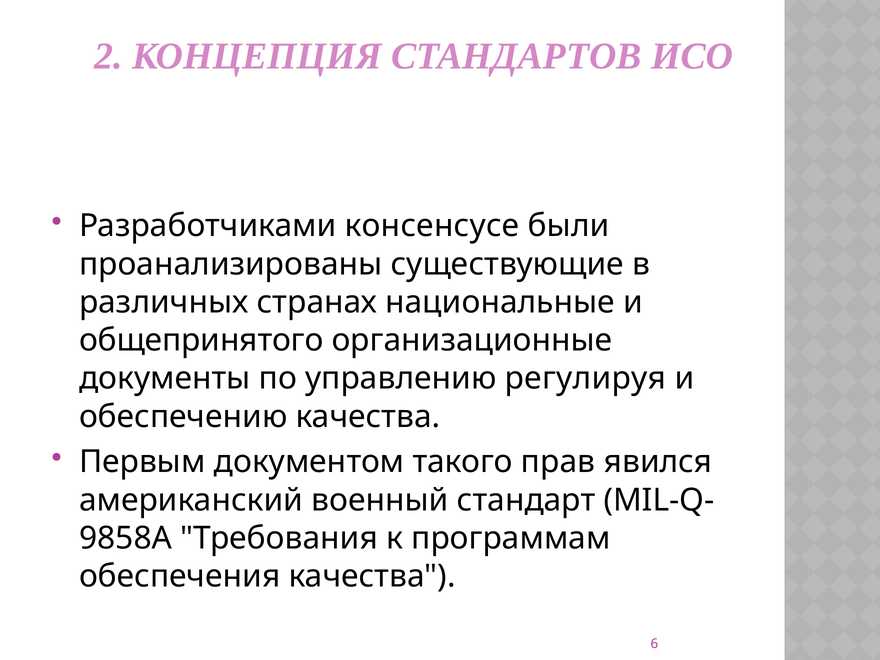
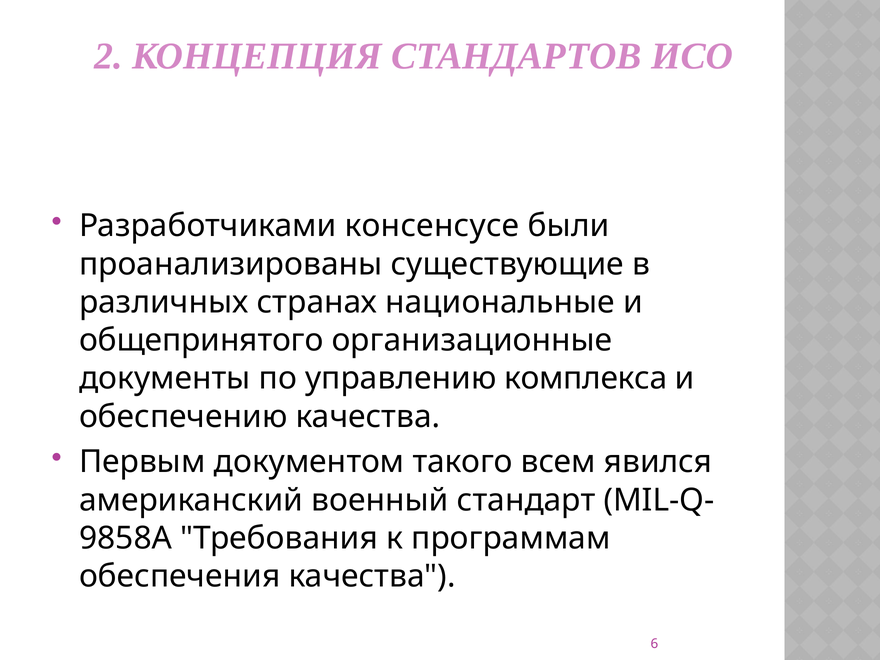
регулируя: регулируя -> комплекса (586, 378)
прав: прав -> всем (558, 462)
